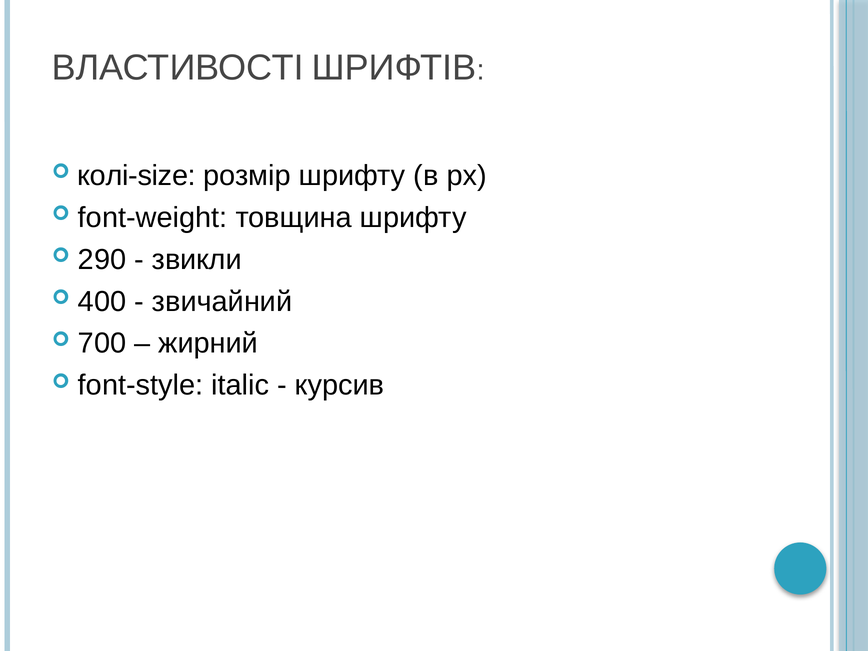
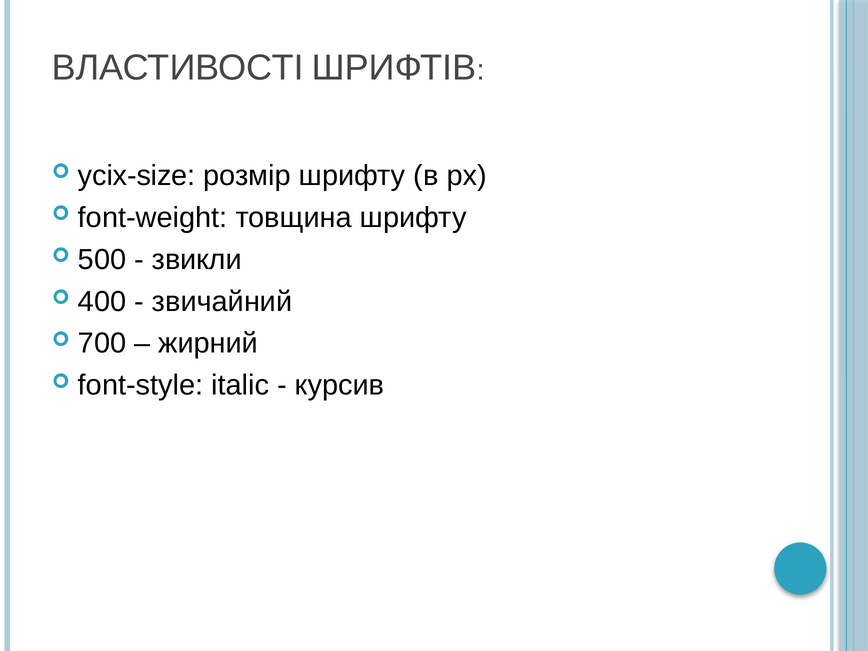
колі-size: колі-size -> усіх-size (137, 176)
290: 290 -> 500 (102, 259)
